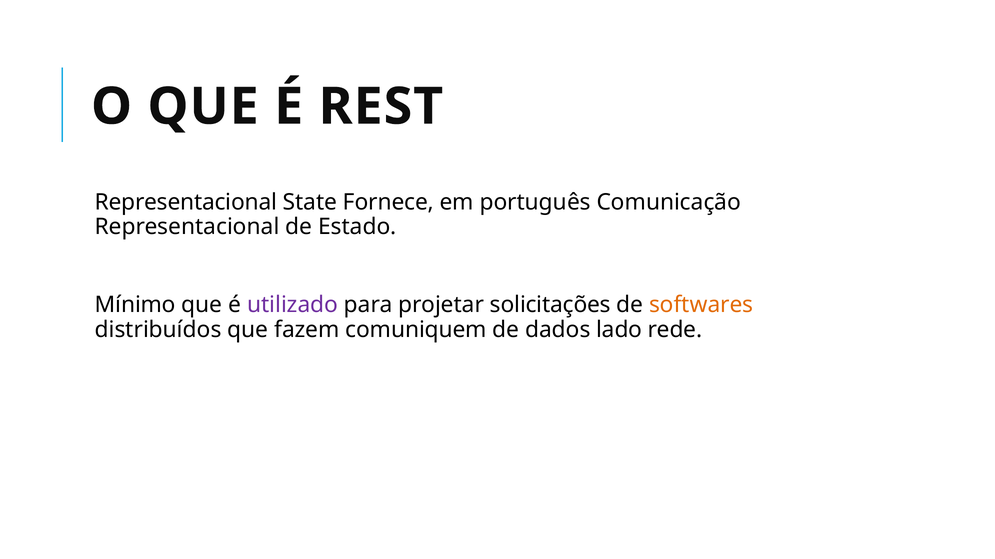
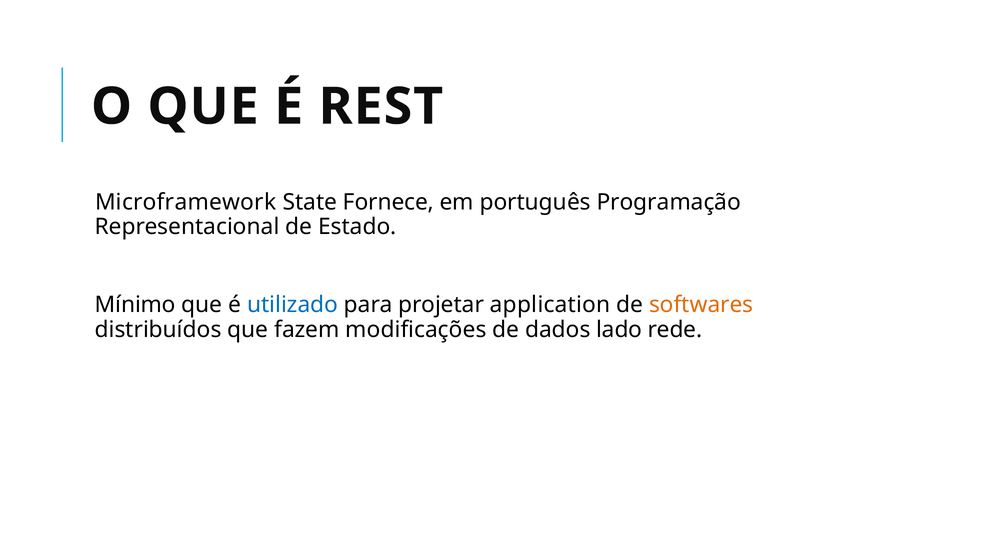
Representacional: Representacional -> Microframework (186, 202)
Comunicação: Comunicação -> Programação (669, 202)
utilizado colour: purple -> blue (293, 305)
solicitações: solicitações -> application (550, 305)
comuniquem: comuniquem -> modificações (416, 330)
